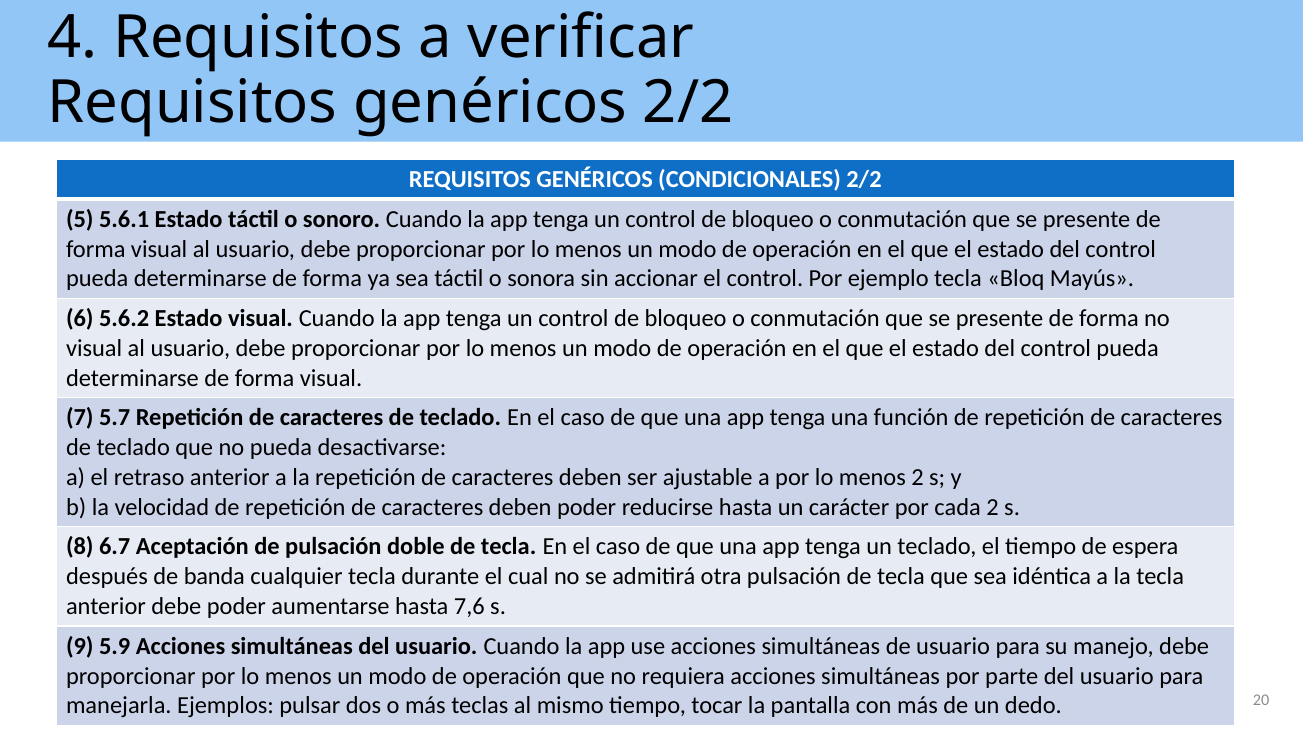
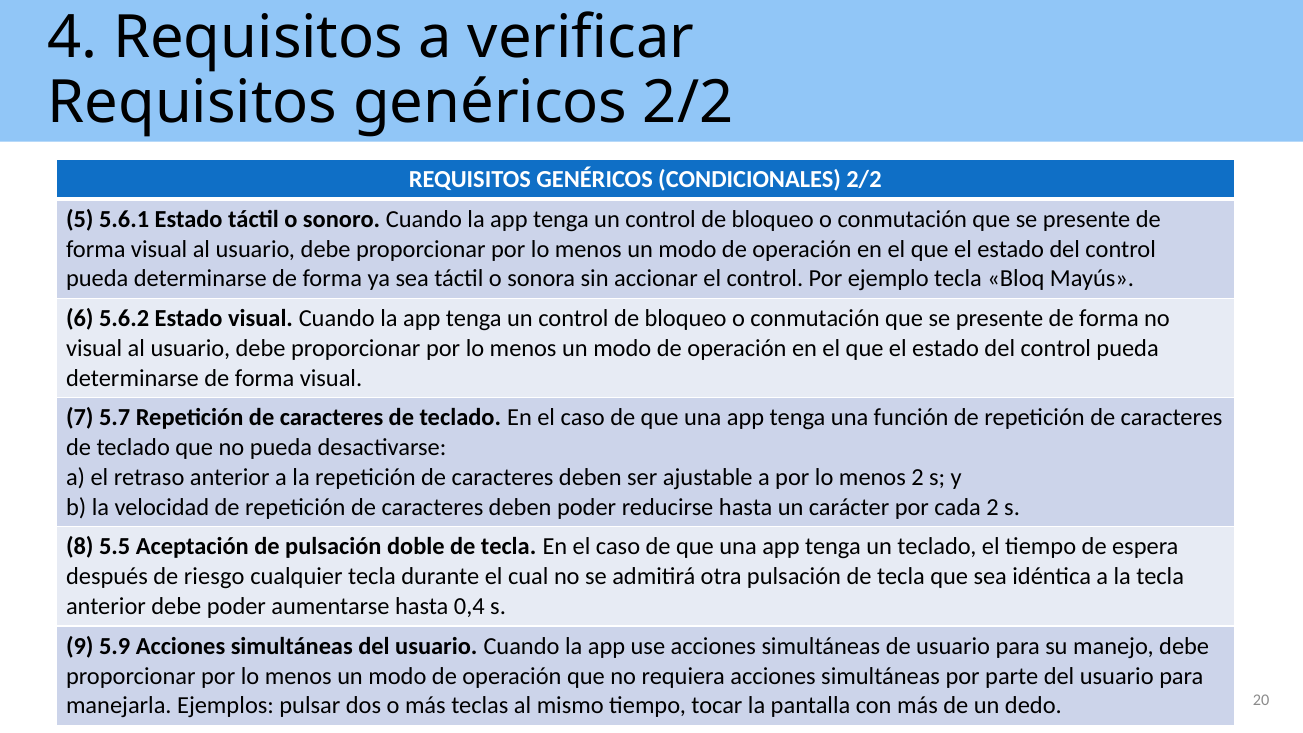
6.7: 6.7 -> 5.5 (115, 547)
banda: banda -> riesgo (214, 577)
7,6: 7,6 -> 0,4 (469, 606)
